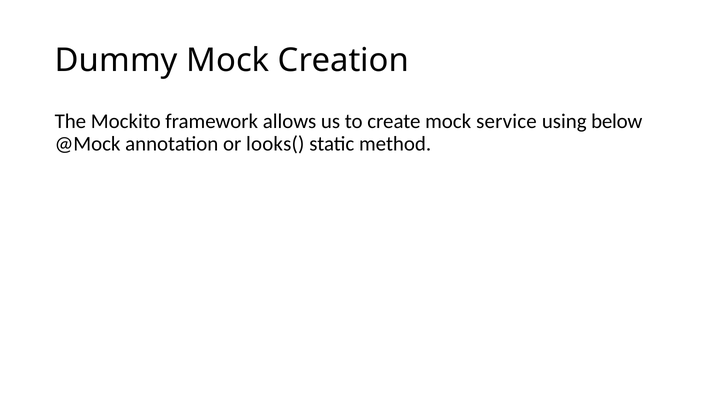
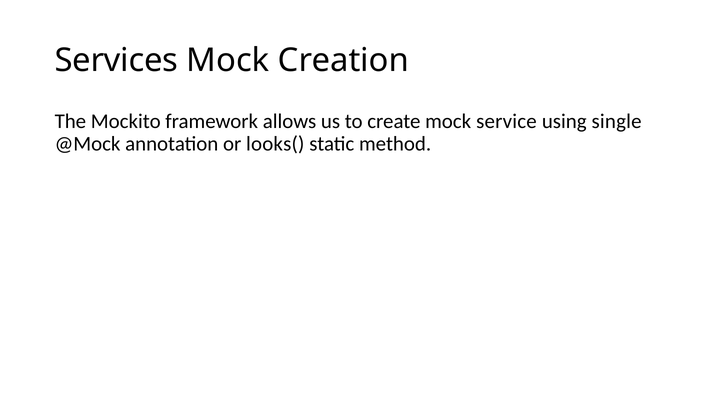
Dummy: Dummy -> Services (116, 60)
below: below -> single (617, 121)
